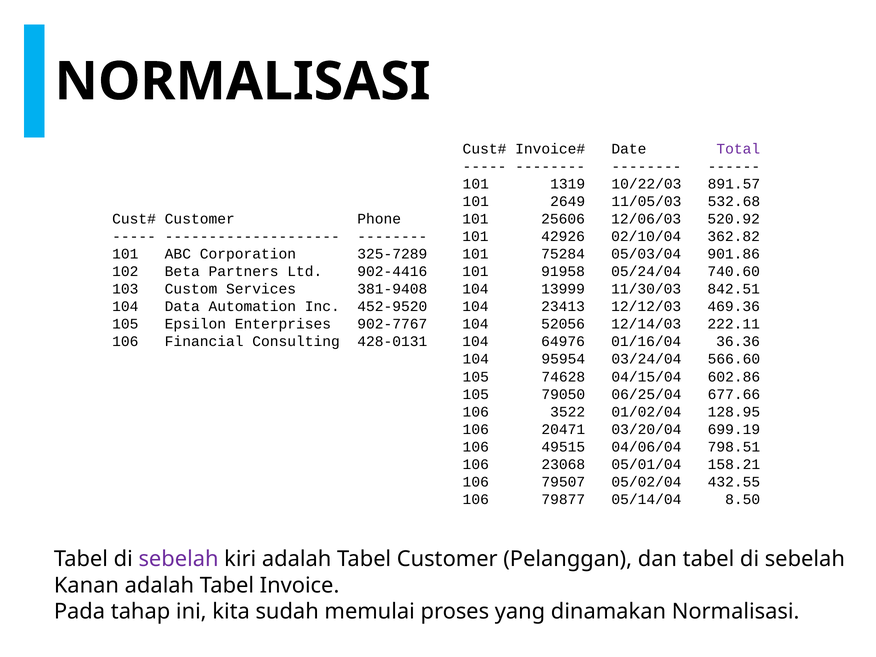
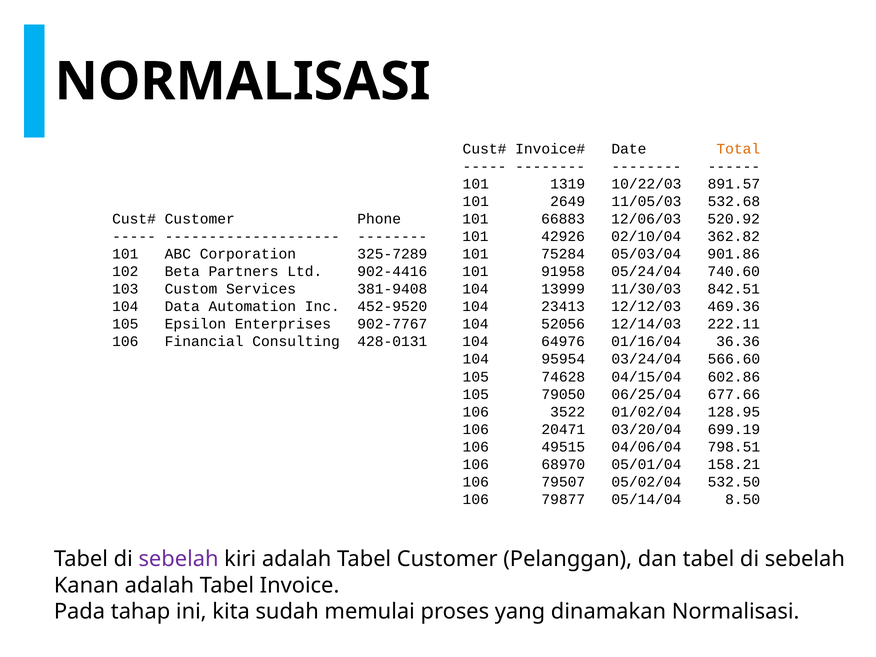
Total colour: purple -> orange (738, 149)
25606: 25606 -> 66883 (563, 219)
23068: 23068 -> 68970 (563, 464)
432.55: 432.55 -> 532.50 (734, 482)
